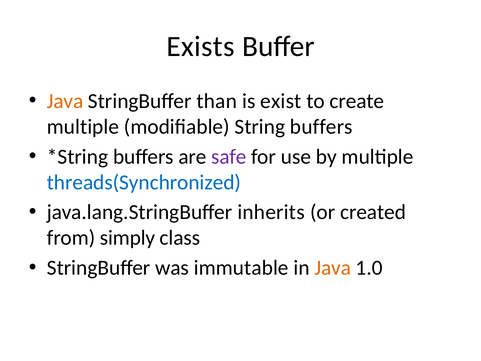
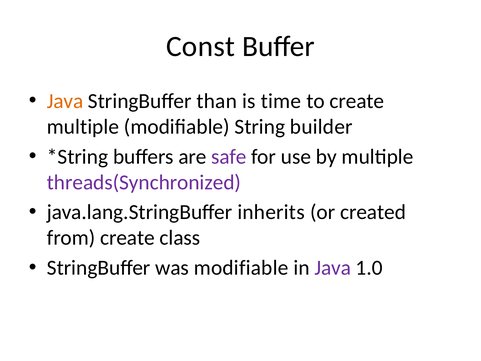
Exists: Exists -> Const (201, 47)
exist: exist -> time (281, 101)
String buffers: buffers -> builder (321, 127)
threads(Synchronized colour: blue -> purple (144, 182)
from simply: simply -> create (127, 238)
was immutable: immutable -> modifiable (241, 268)
Java colour: orange -> purple (333, 268)
